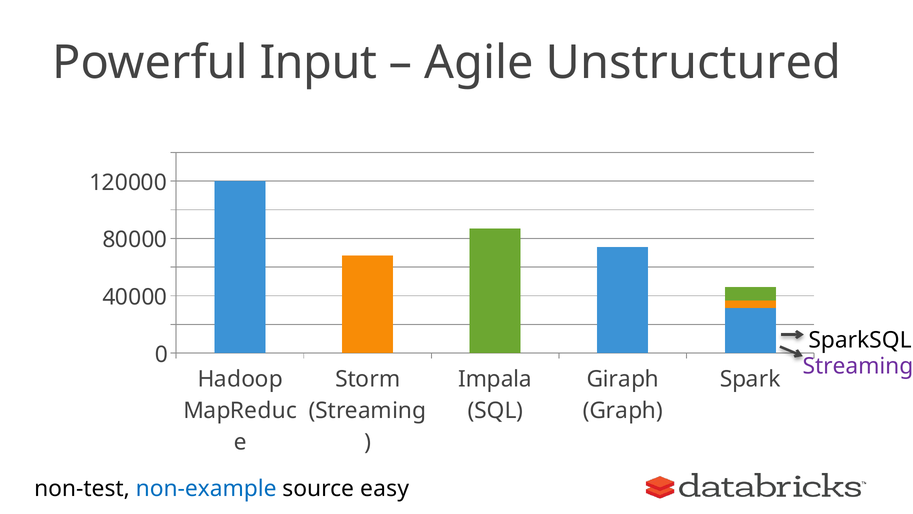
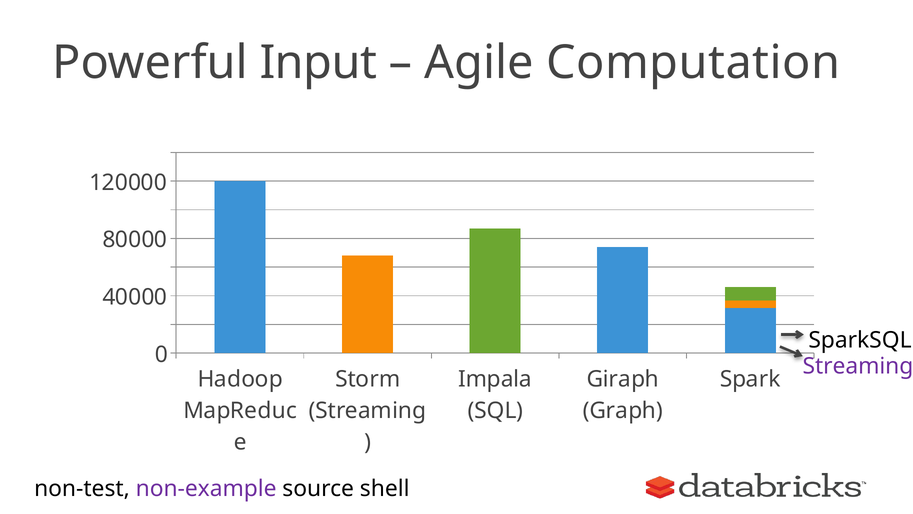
Unstructured: Unstructured -> Computation (693, 62)
non-example colour: blue -> purple (206, 489)
easy: easy -> shell (385, 489)
